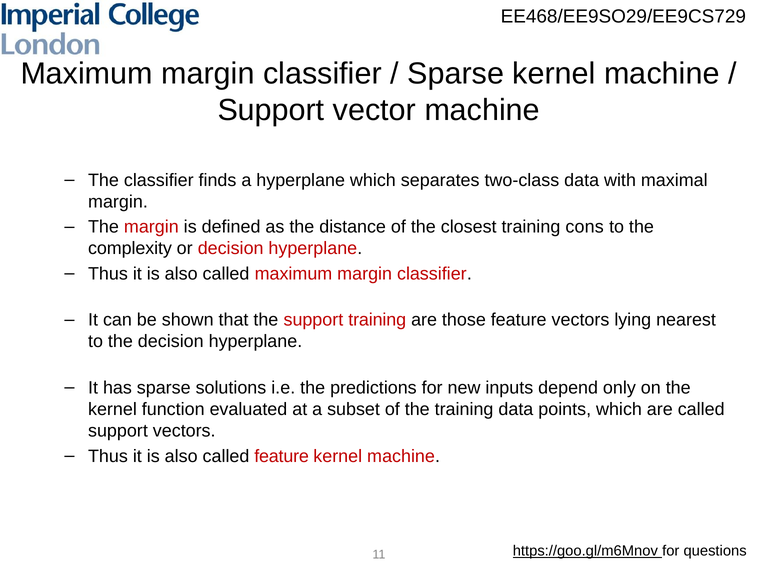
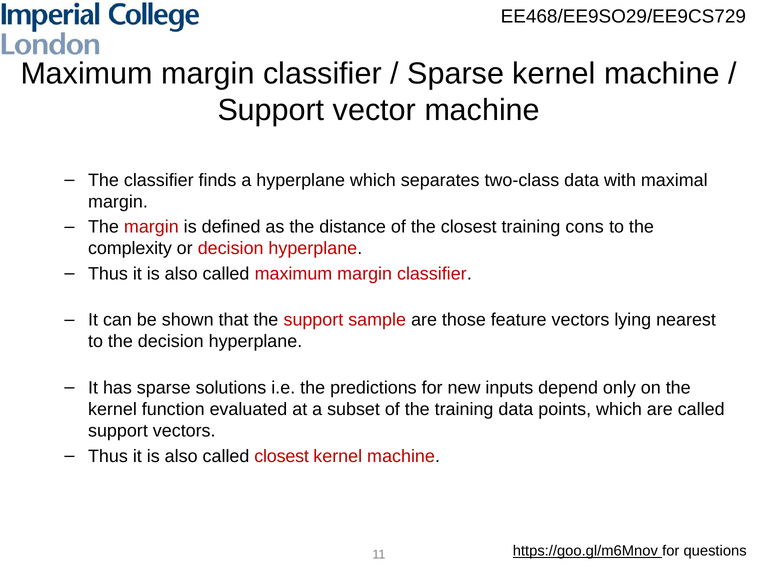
support training: training -> sample (377, 320)
called feature: feature -> closest (282, 456)
